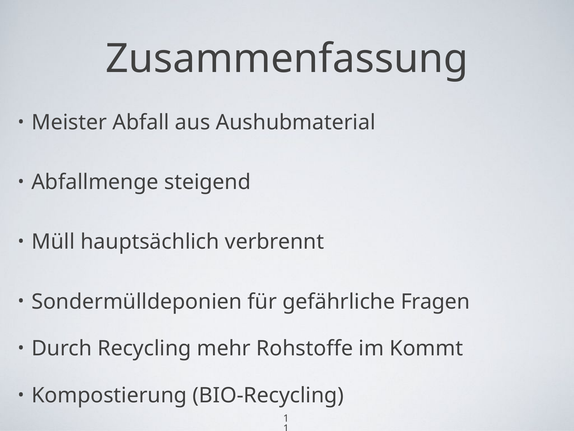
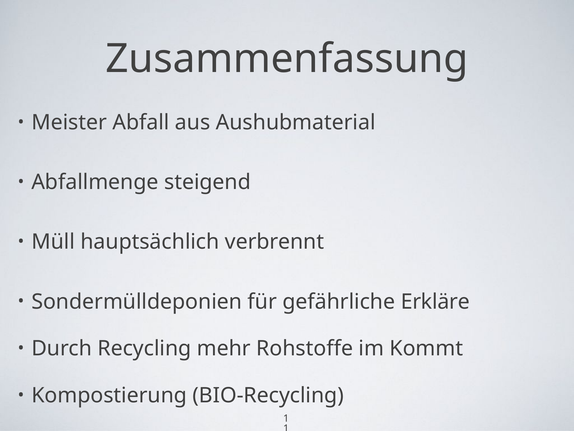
Fragen: Fragen -> Erkläre (435, 301)
